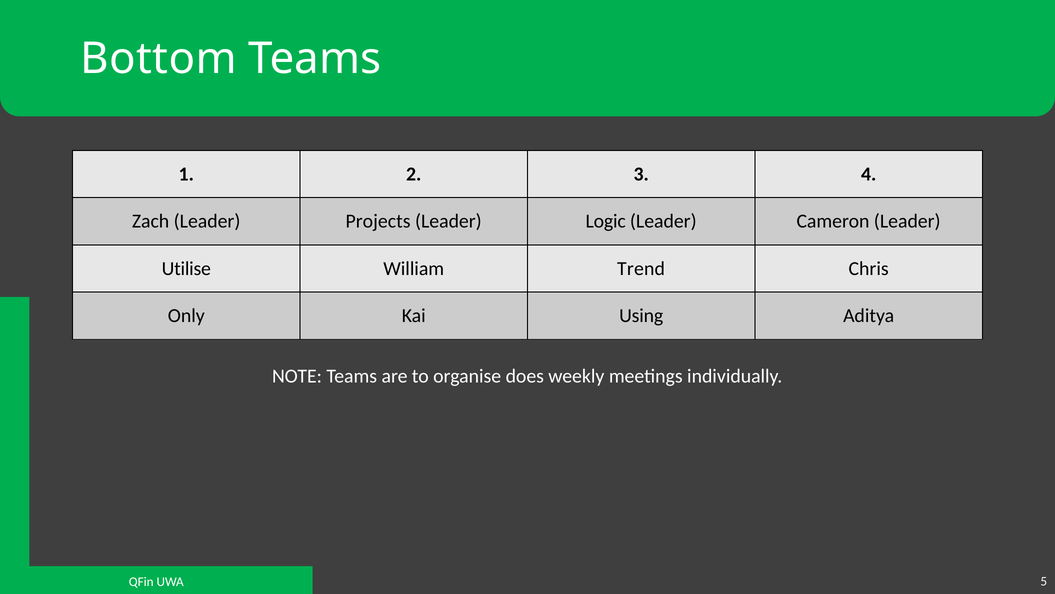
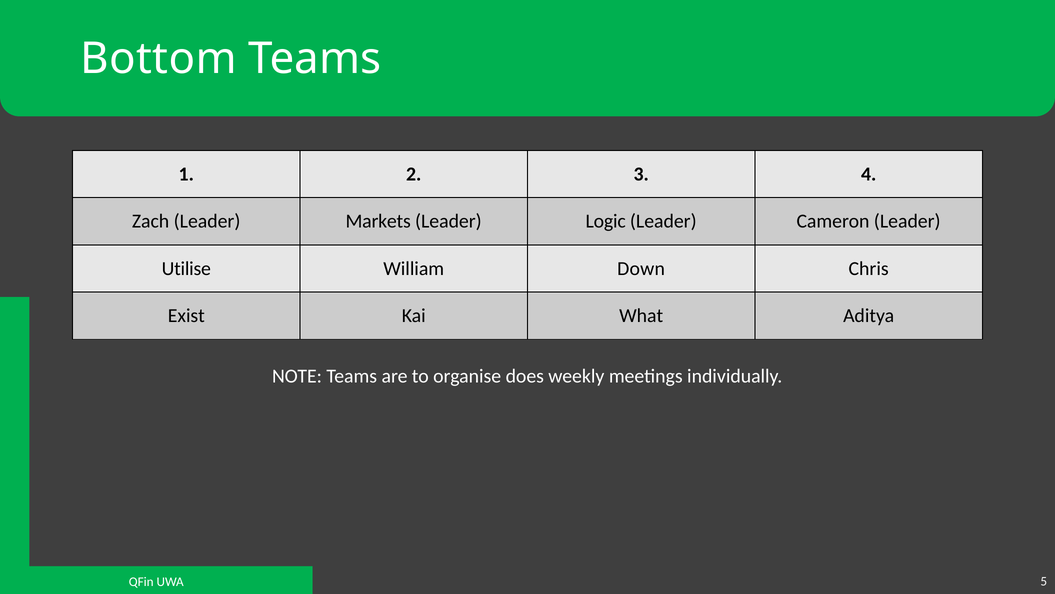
Projects: Projects -> Markets (378, 221)
Trend: Trend -> Down (641, 268)
Only: Only -> Exist (186, 316)
Using: Using -> What (641, 316)
